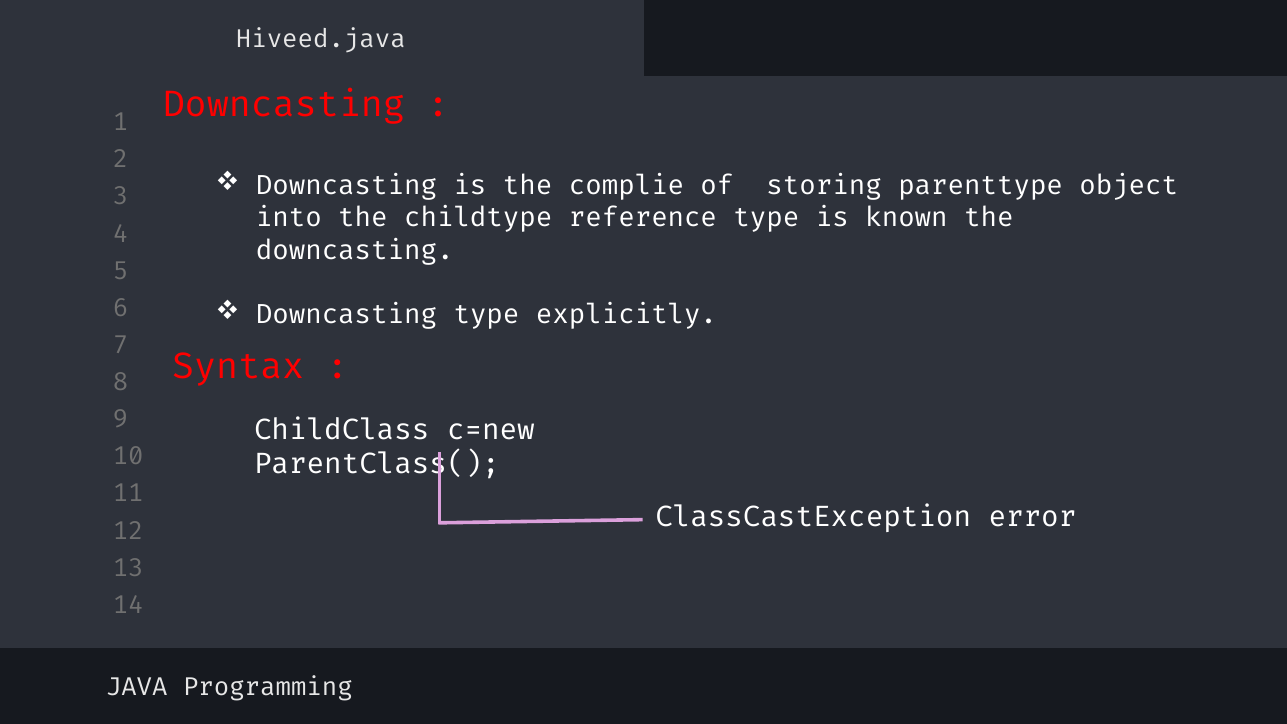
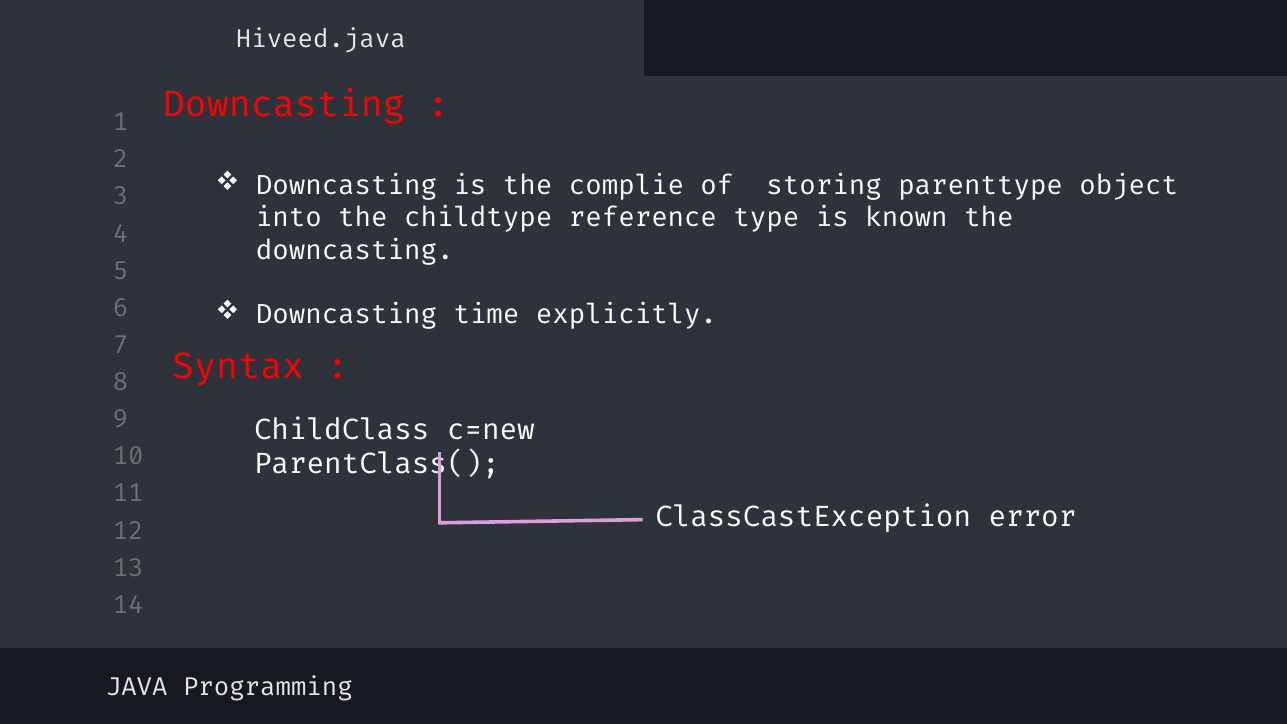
Downcasting type: type -> time (487, 315)
